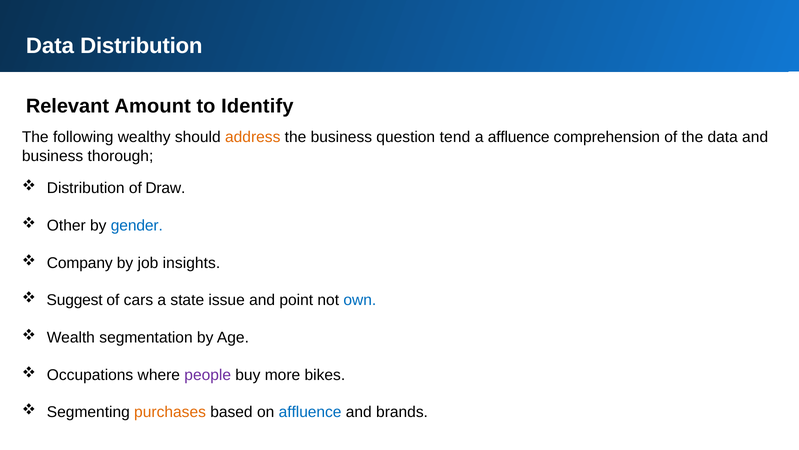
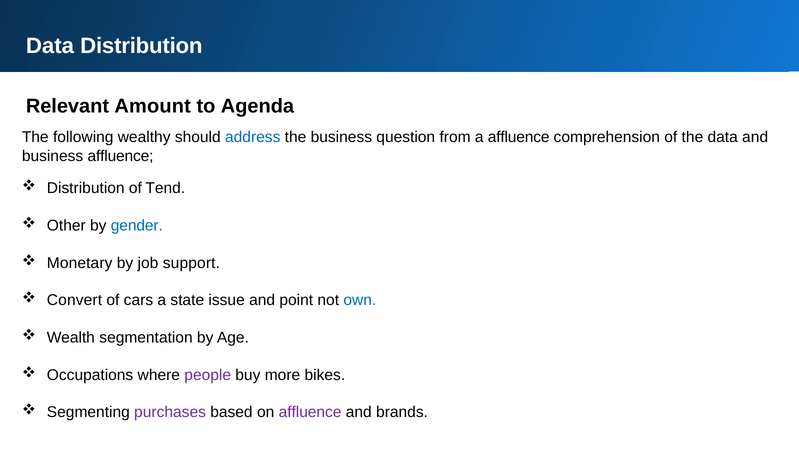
Identify: Identify -> Agenda (257, 106)
address colour: orange -> blue (253, 137)
tend: tend -> from (455, 137)
business thorough: thorough -> affluence (121, 156)
Draw: Draw -> Tend (165, 188)
Company: Company -> Monetary (80, 263)
insights: insights -> support (191, 263)
Suggest: Suggest -> Convert (74, 300)
purchases colour: orange -> purple (170, 412)
affluence colour: blue -> purple (310, 412)
